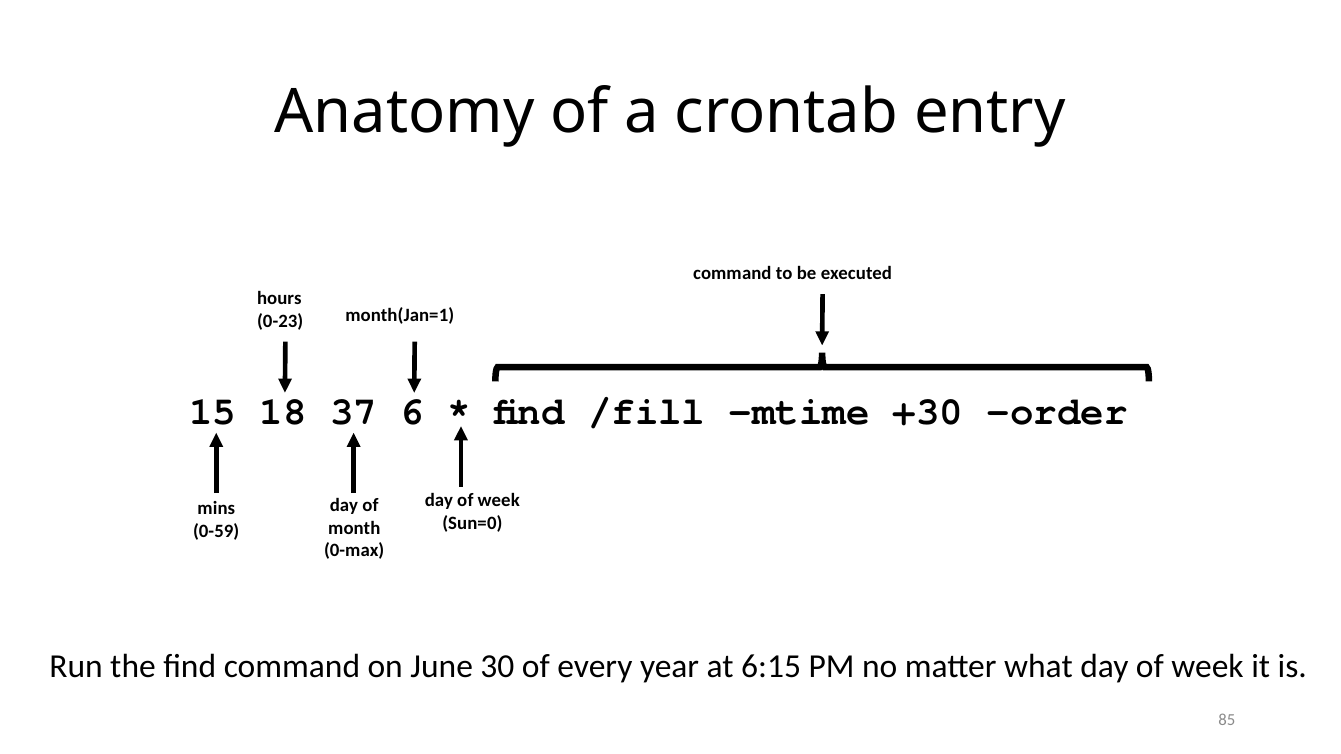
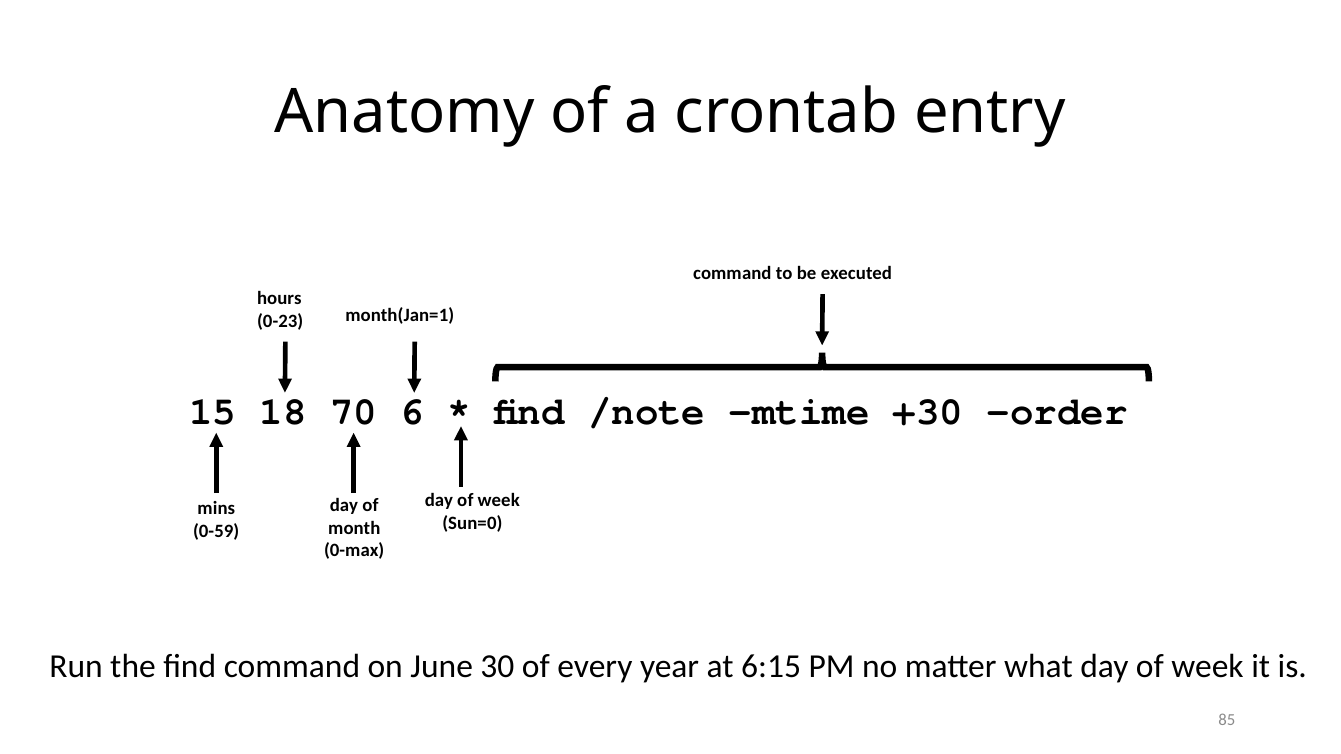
37: 37 -> 70 (354, 412)
/fill: /fill -> /note (647, 412)
